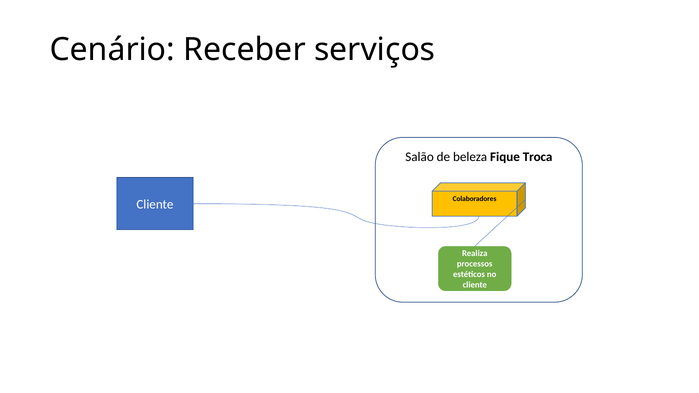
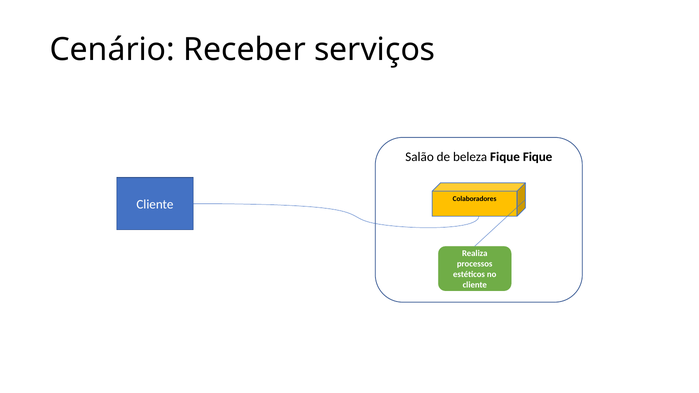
Fique Troca: Troca -> Fique (538, 157)
